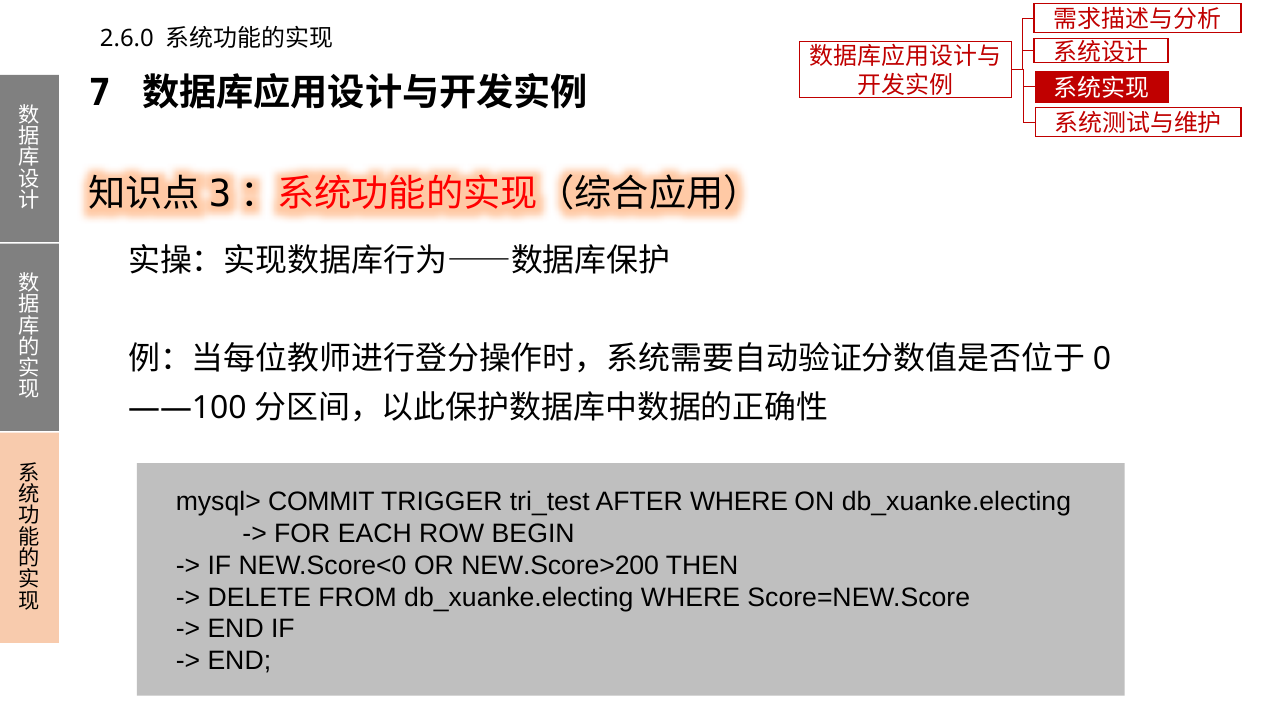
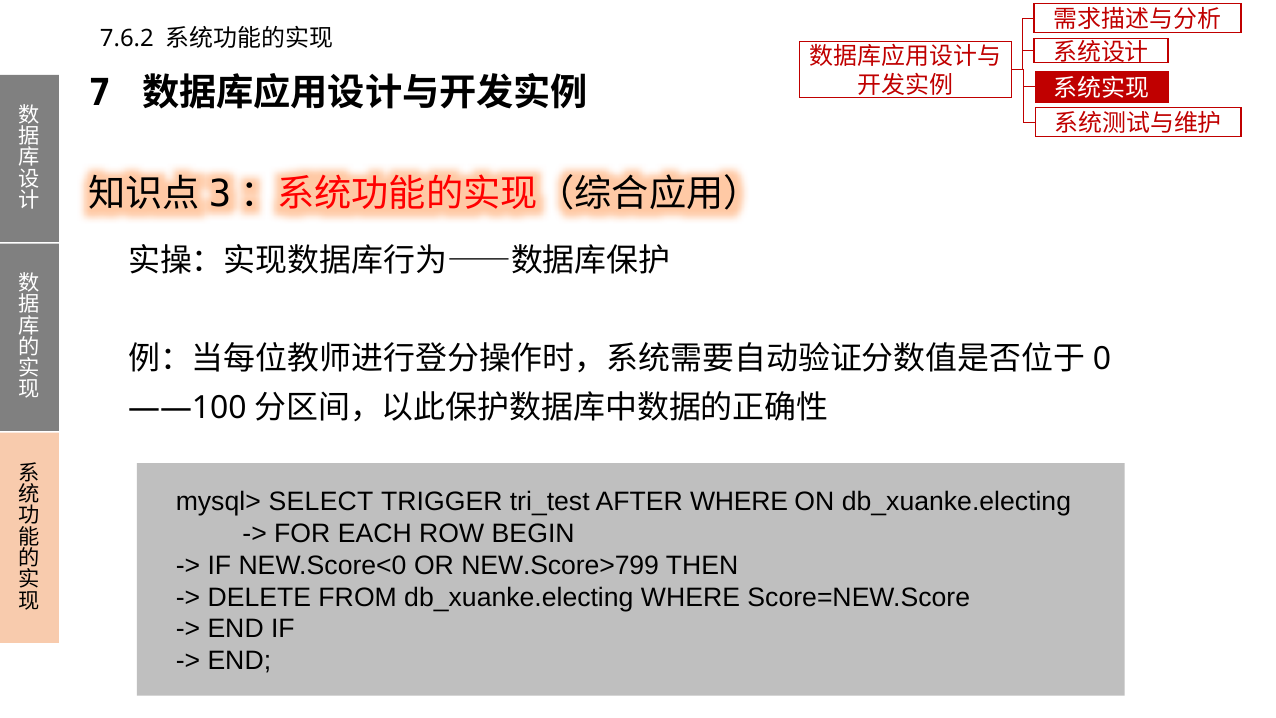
2.6.0: 2.6.0 -> 7.6.2 (127, 39)
COMMIT: COMMIT -> SELECT (321, 501)
NEW.Score>200: NEW.Score>200 -> NEW.Score>799 (560, 565)
